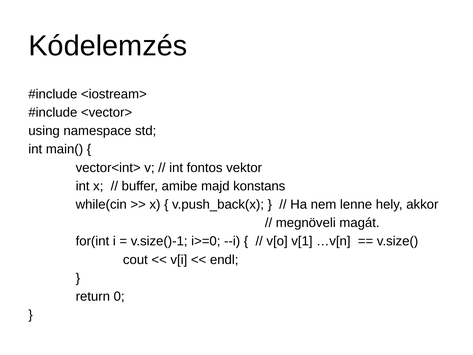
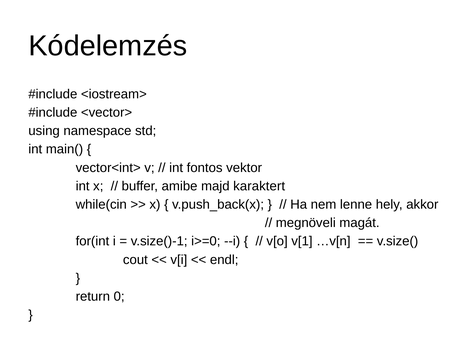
konstans: konstans -> karaktert (259, 186)
